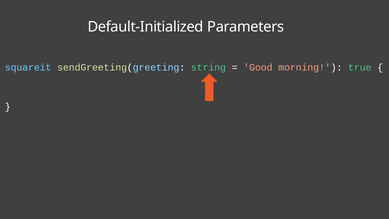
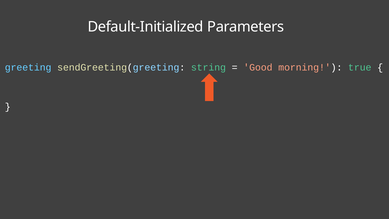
squareit: squareit -> greeting (28, 67)
